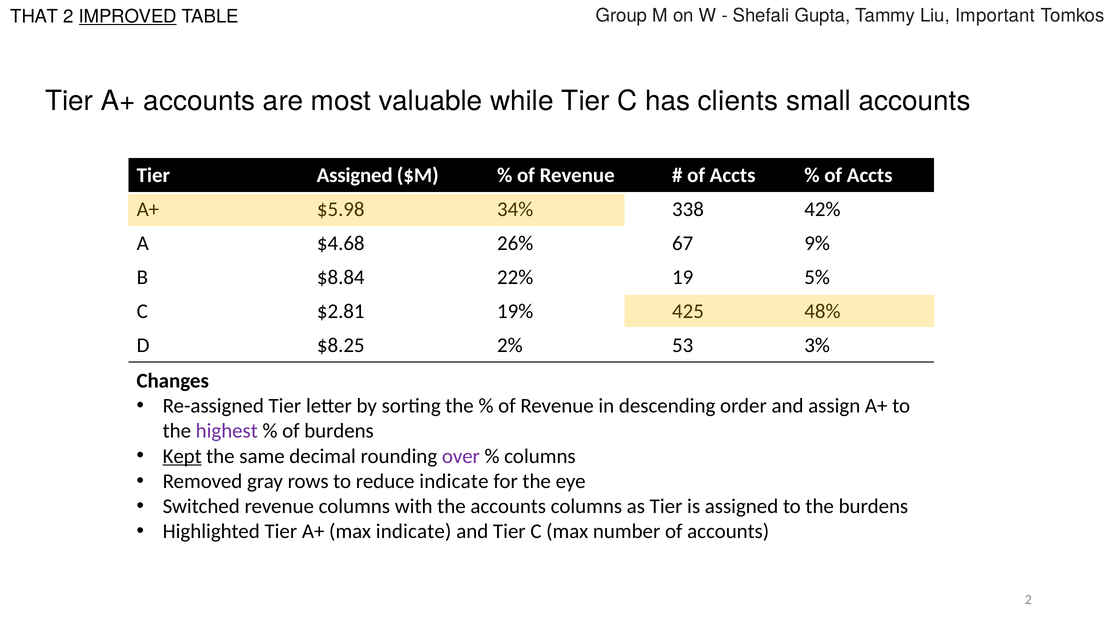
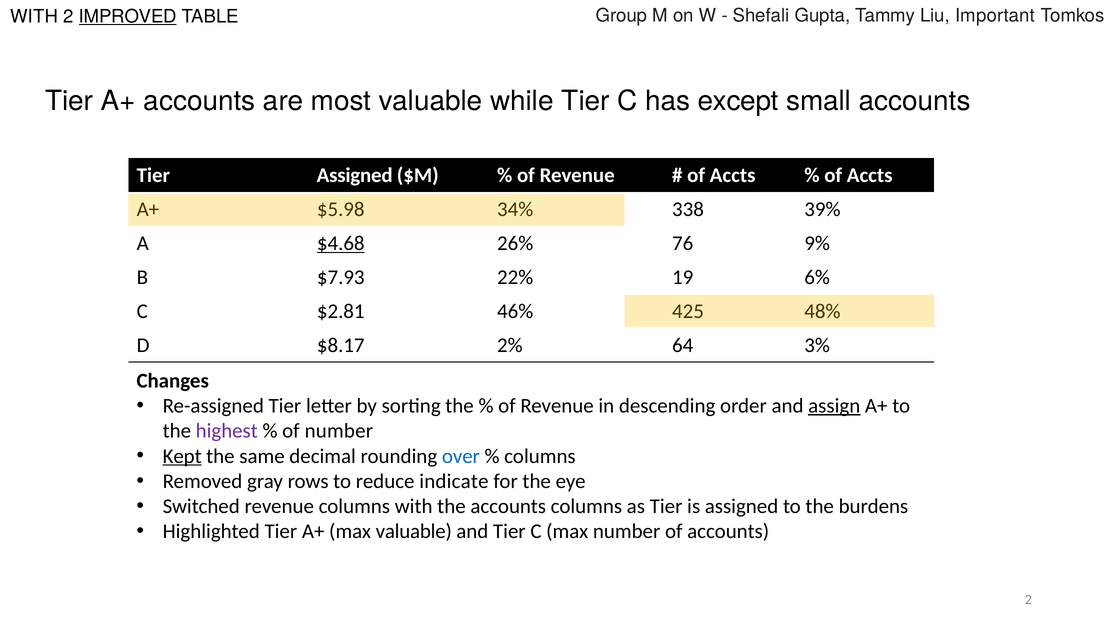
THAT: THAT -> WITH (34, 17)
clients: clients -> except (738, 101)
42%: 42% -> 39% (822, 210)
$4.68 underline: none -> present (341, 244)
67: 67 -> 76 (683, 244)
$8.84: $8.84 -> $7.93 (341, 277)
5%: 5% -> 6% (817, 277)
19%: 19% -> 46% (515, 311)
$8.25: $8.25 -> $8.17 (341, 345)
53: 53 -> 64 (683, 345)
assign underline: none -> present (834, 406)
of burdens: burdens -> number (339, 431)
over colour: purple -> blue (461, 456)
max indicate: indicate -> valuable (414, 532)
